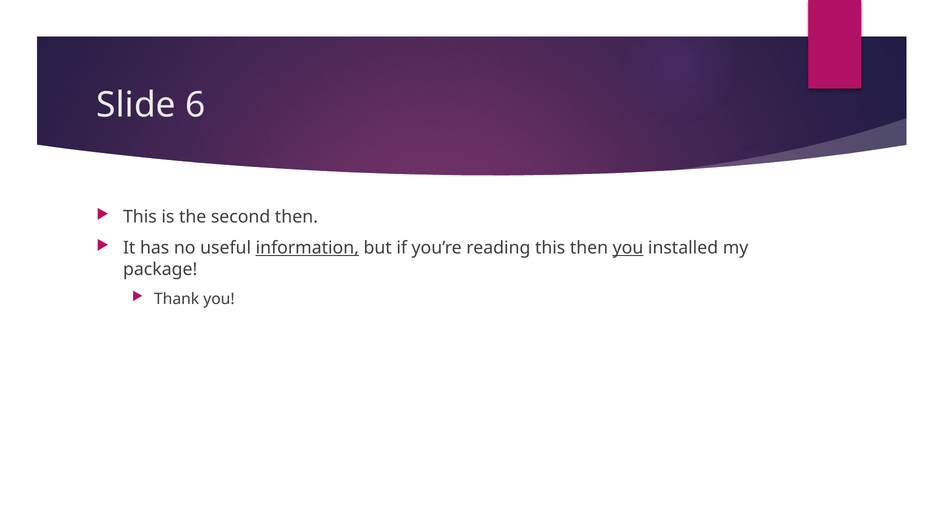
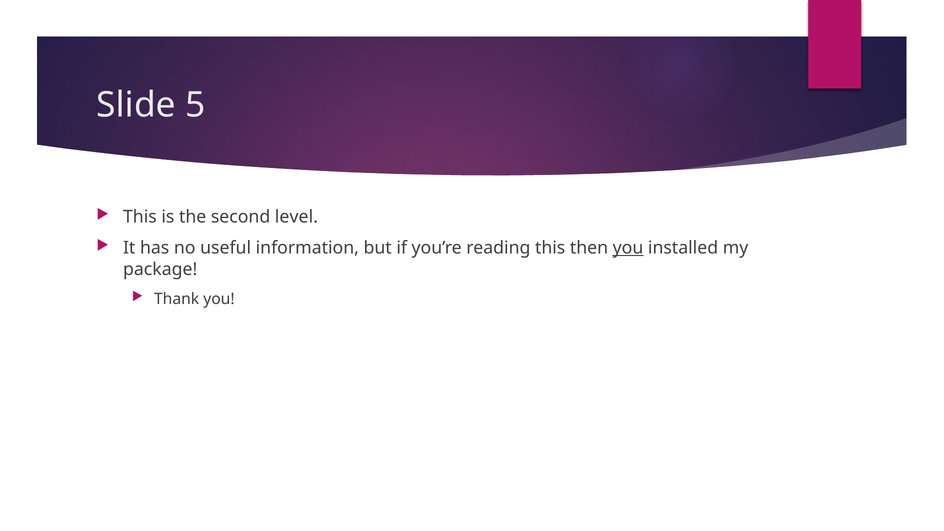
6: 6 -> 5 (195, 105)
second then: then -> level (296, 217)
information underline: present -> none (307, 248)
